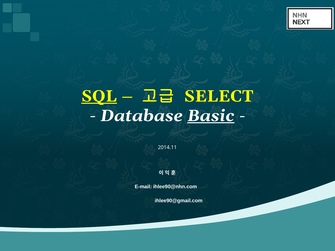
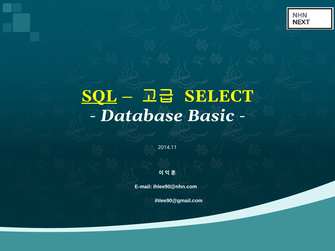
Basic underline: present -> none (211, 116)
